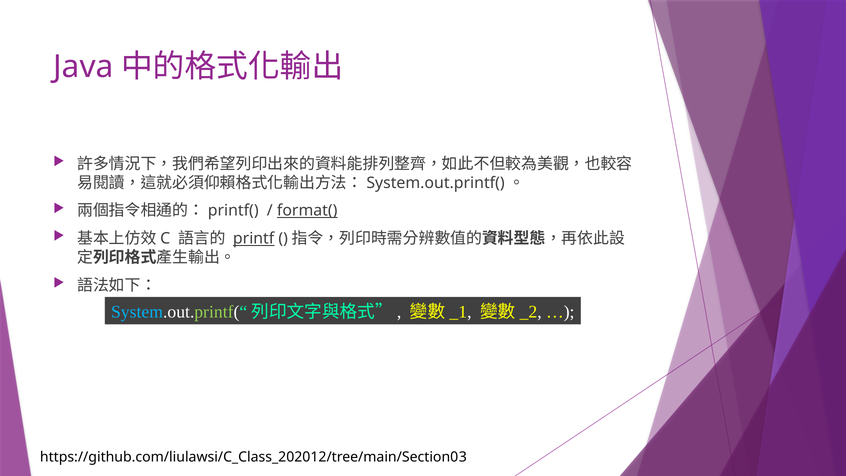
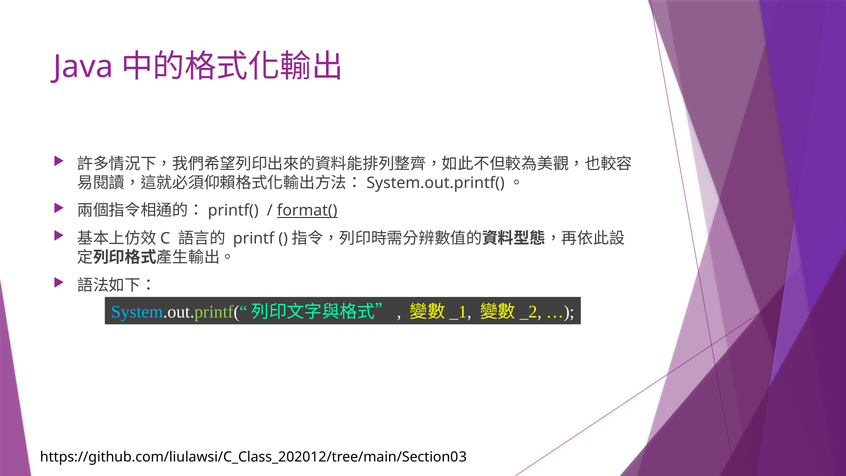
printf underline: present -> none (254, 238)
